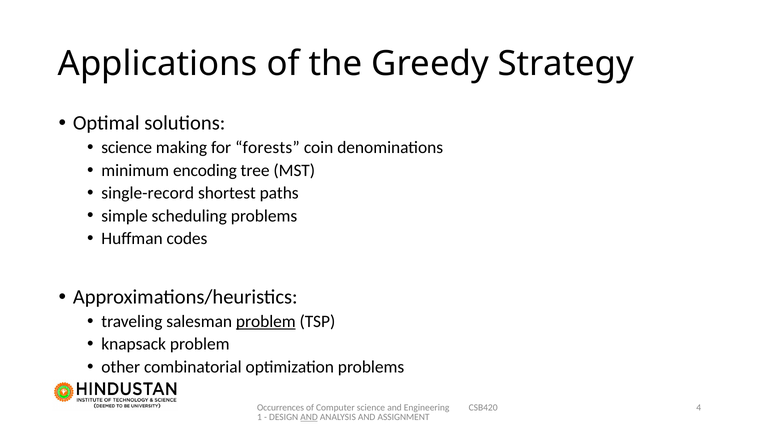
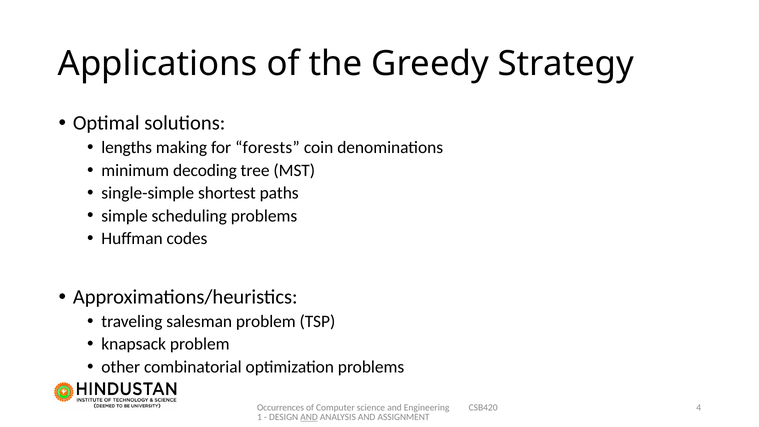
science: science -> lengths (127, 148)
encoding: encoding -> decoding (205, 170)
single-record: single-record -> single-simple (148, 193)
problem underline: present -> none (266, 321)
